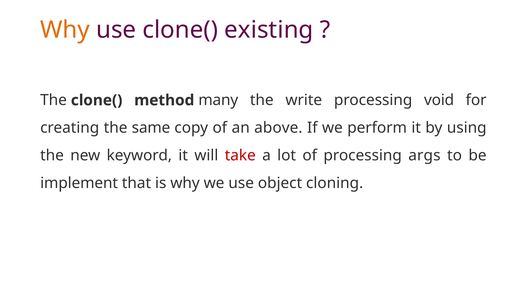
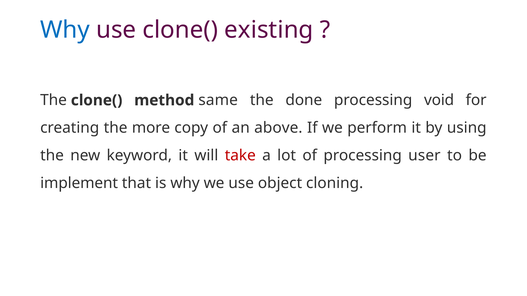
Why colour: orange -> blue (65, 30)
many: many -> same (218, 100)
write: write -> done (304, 100)
same: same -> more (151, 128)
args: args -> user (424, 156)
